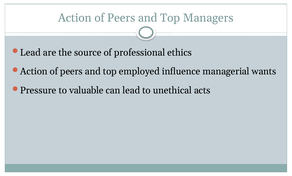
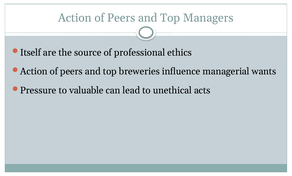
Lead: Lead -> Itself (30, 52)
employed: employed -> breweries (139, 71)
